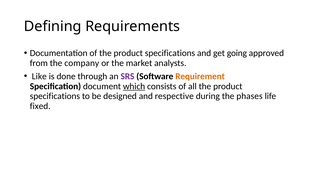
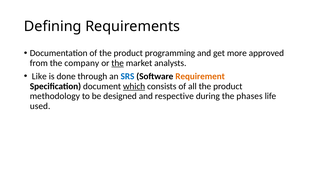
of the product specifications: specifications -> programming (170, 53)
going: going -> more (237, 53)
the underline: none -> present (118, 63)
SRS colour: purple -> blue (127, 76)
specifications: specifications -> methodology (55, 96)
fixed: fixed -> used (40, 106)
